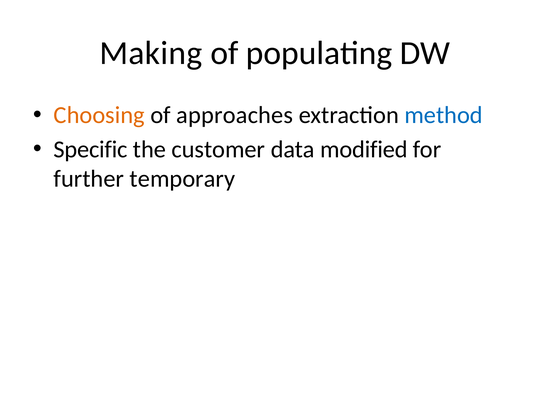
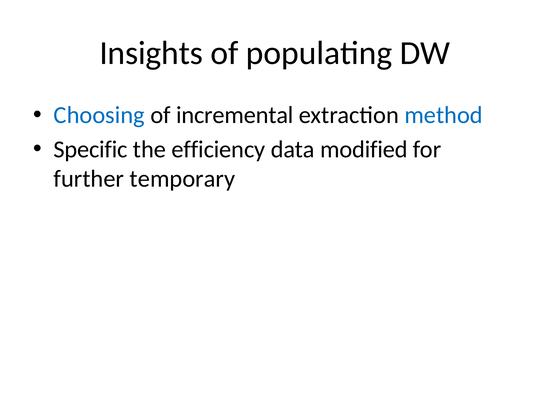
Making: Making -> Insights (151, 53)
Choosing colour: orange -> blue (99, 115)
approaches: approaches -> incremental (235, 115)
customer: customer -> efficiency (218, 150)
